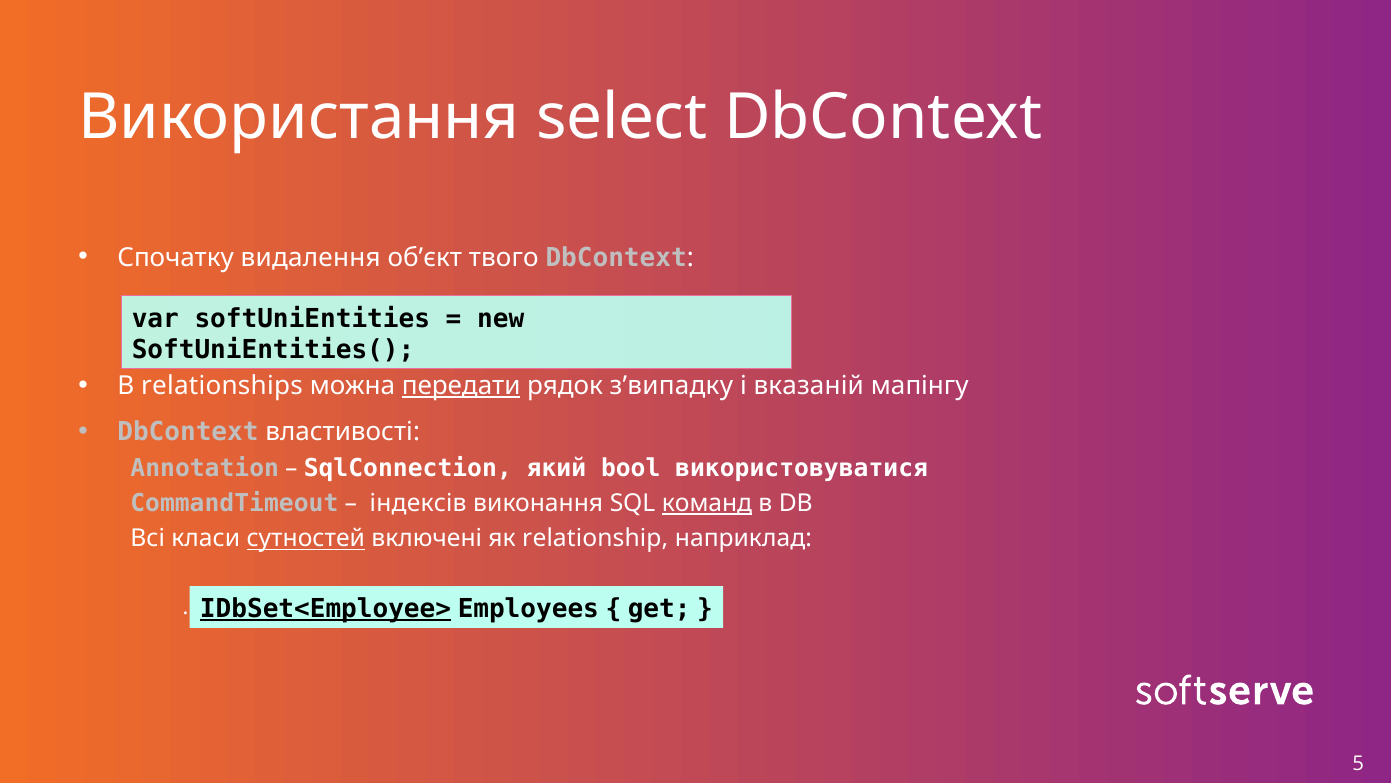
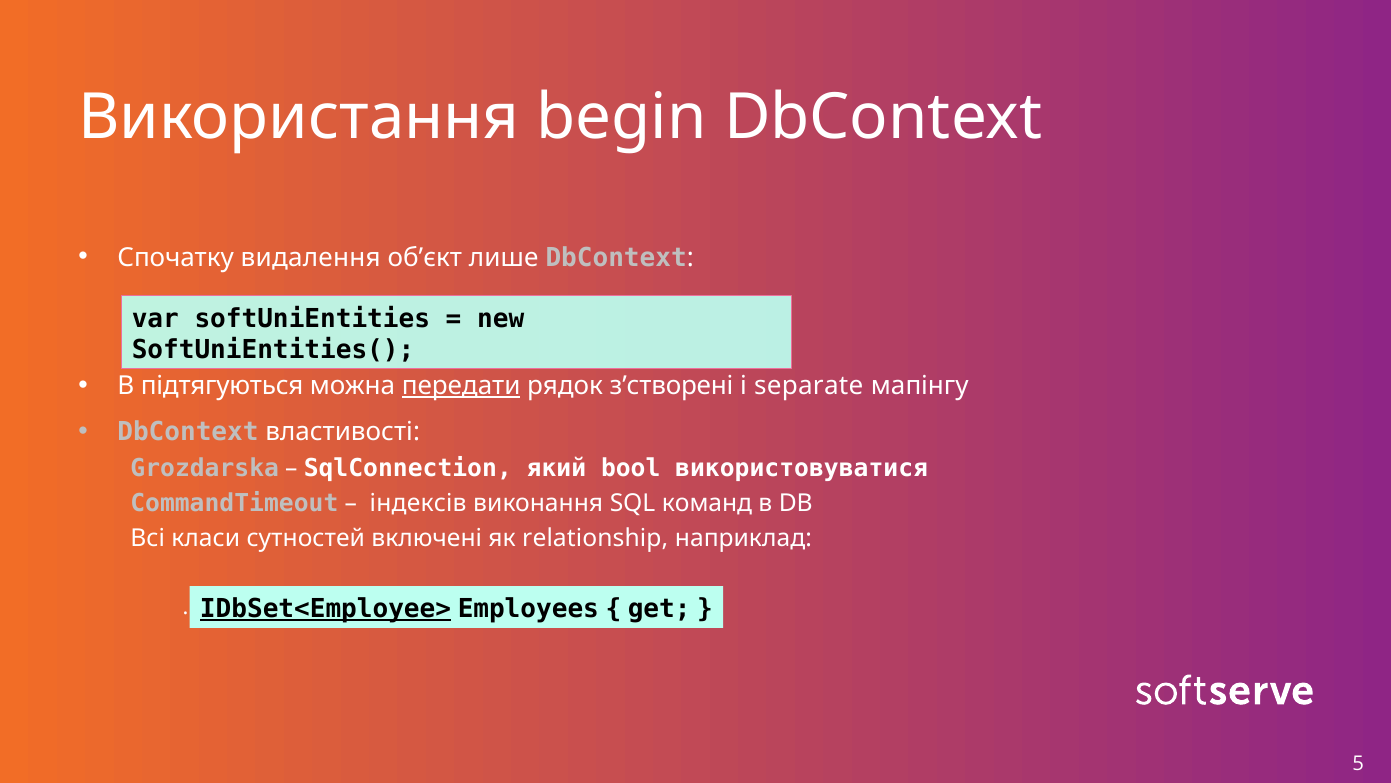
select: select -> begin (622, 117)
твого: твого -> лише (504, 257)
relationships: relationships -> підтягуються (222, 386)
з’випадку: з’випадку -> з’створені (672, 386)
вказаній: вказаній -> separate (809, 386)
Annotation: Annotation -> Grozdarska (205, 468)
команд underline: present -> none (707, 503)
сутностей underline: present -> none (306, 539)
